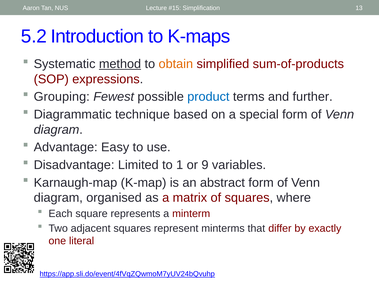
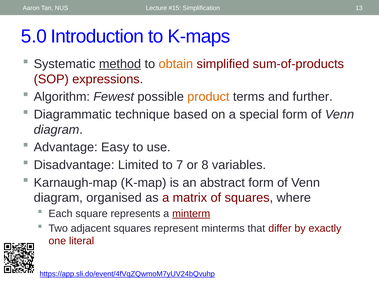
5.2: 5.2 -> 5.0 (34, 36)
Grouping: Grouping -> Algorithm (62, 97)
product colour: blue -> orange (208, 97)
1: 1 -> 7 (180, 165)
9: 9 -> 8 (205, 165)
minterm underline: none -> present (191, 214)
